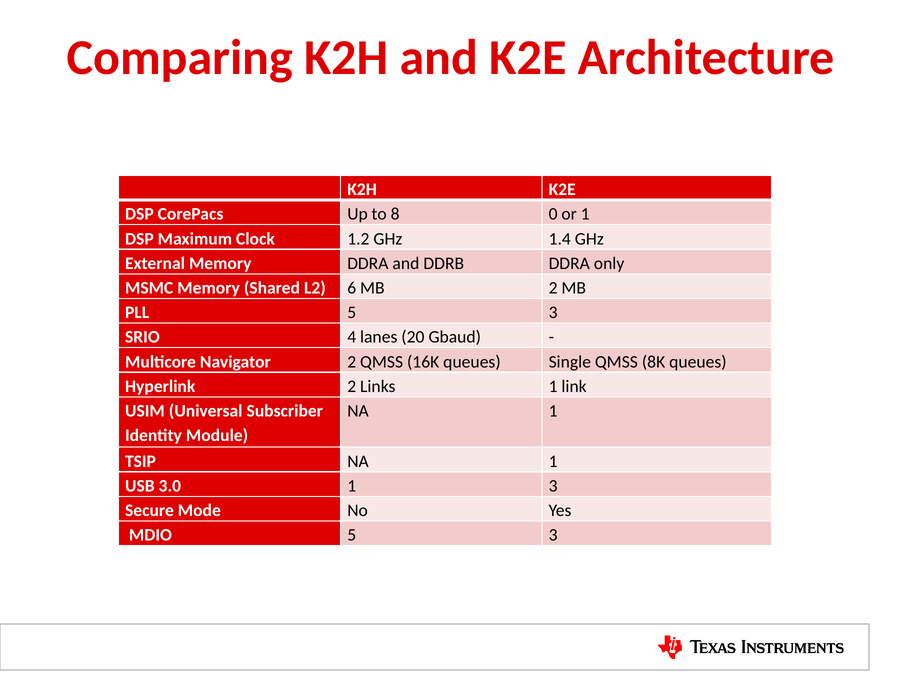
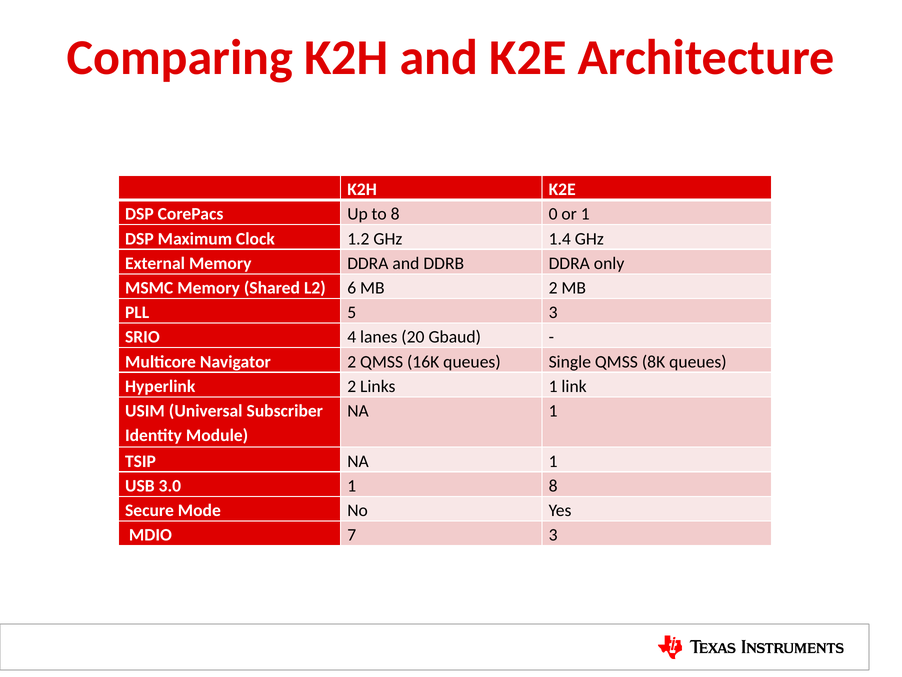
1 3: 3 -> 8 (553, 485)
MDIO 5: 5 -> 7 (352, 535)
